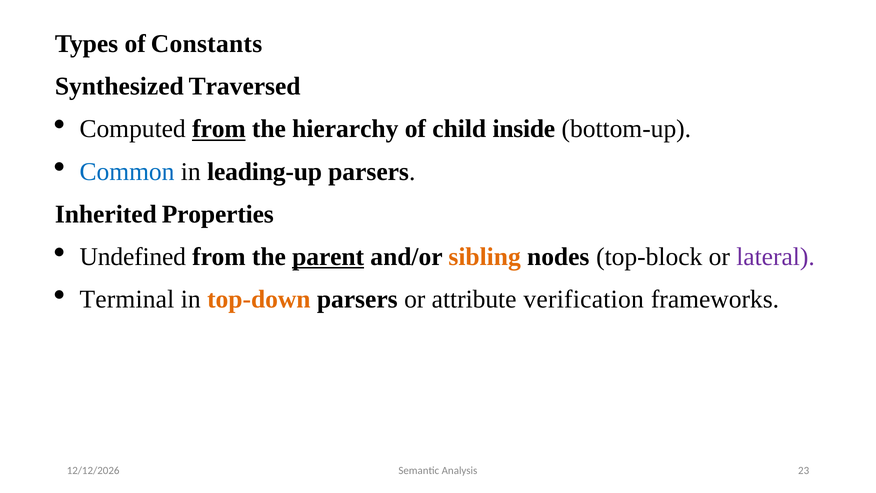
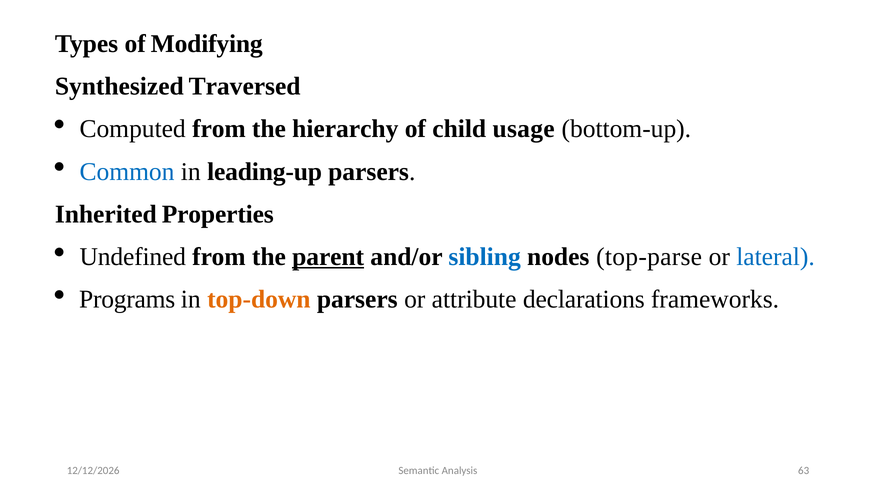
Constants: Constants -> Modifying (207, 44)
from underline: present -> none (219, 129)
inside: inside -> usage (524, 129)
sibling colour: orange -> blue (485, 257)
top-block: top-block -> top-parse (649, 257)
lateral colour: purple -> blue (776, 257)
Terminal: Terminal -> Programs (127, 299)
verification: verification -> declarations (584, 299)
23: 23 -> 63 (804, 470)
